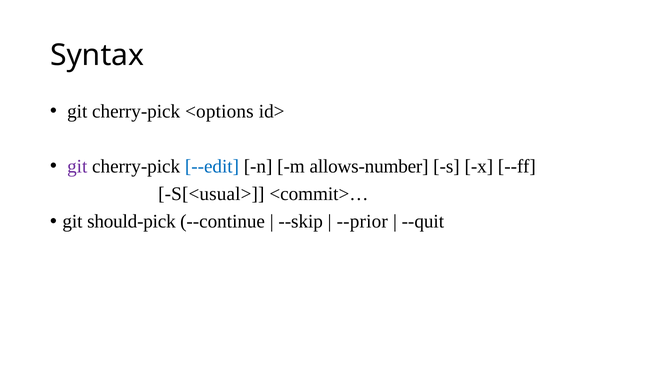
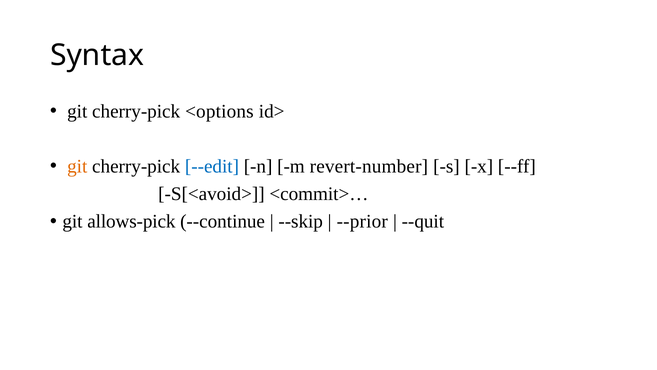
git colour: purple -> orange (77, 166)
allows-number: allows-number -> revert-number (369, 166)
S[<usual>: S[<usual> -> S[<avoid> (211, 194)
should-pick: should-pick -> allows-pick (131, 221)
